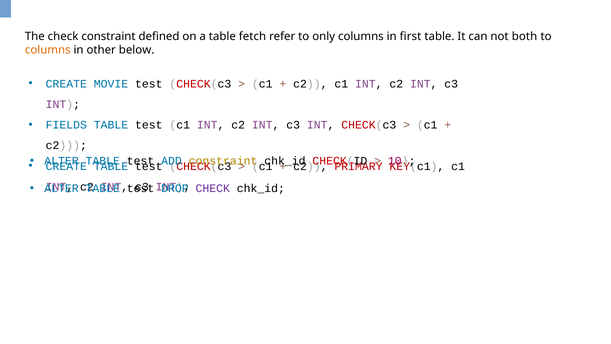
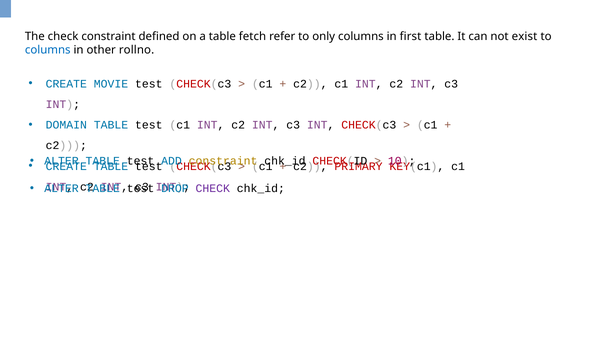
both: both -> exist (525, 36)
columns colour: orange -> blue (48, 50)
below: below -> rollno (137, 50)
FIELDS: FIELDS -> DOMAIN (66, 125)
